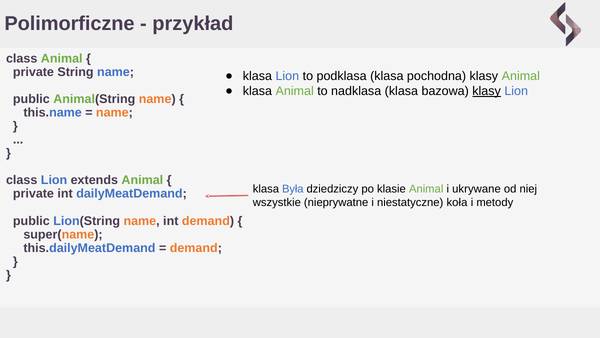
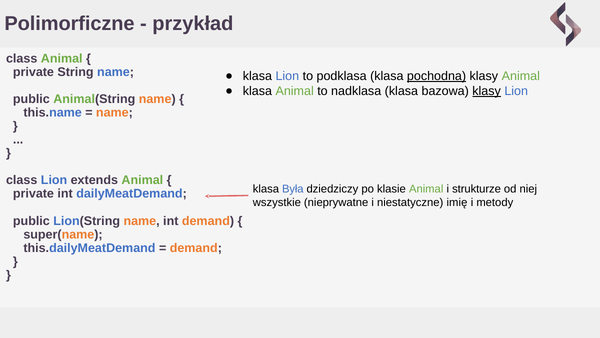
pochodna underline: none -> present (437, 76)
ukrywane: ukrywane -> strukturze (477, 189)
koła: koła -> imię (457, 202)
